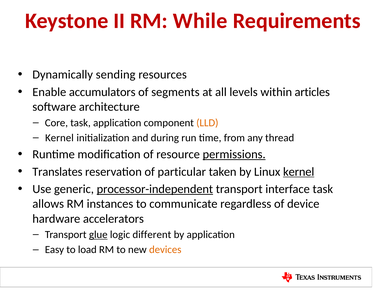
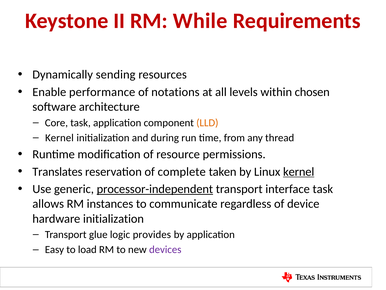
accumulators: accumulators -> performance (102, 92)
segments: segments -> notations (175, 92)
articles: articles -> chosen (312, 92)
permissions underline: present -> none (234, 154)
particular: particular -> complete (182, 171)
hardware accelerators: accelerators -> initialization (113, 218)
glue underline: present -> none (98, 234)
different: different -> provides (152, 234)
devices colour: orange -> purple (165, 249)
